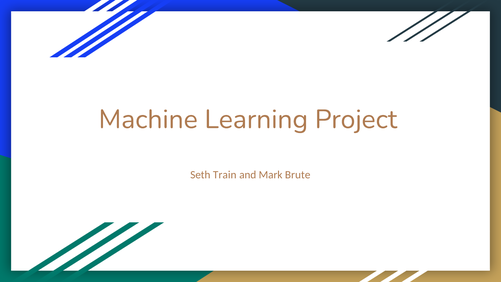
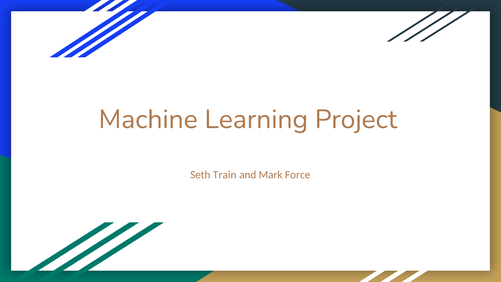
Brute: Brute -> Force (298, 175)
